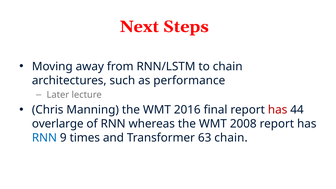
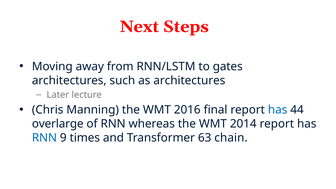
to chain: chain -> gates (228, 66)
as performance: performance -> architectures (189, 80)
has colour: red -> blue (278, 110)
2008: 2008 -> 2014 (243, 124)
